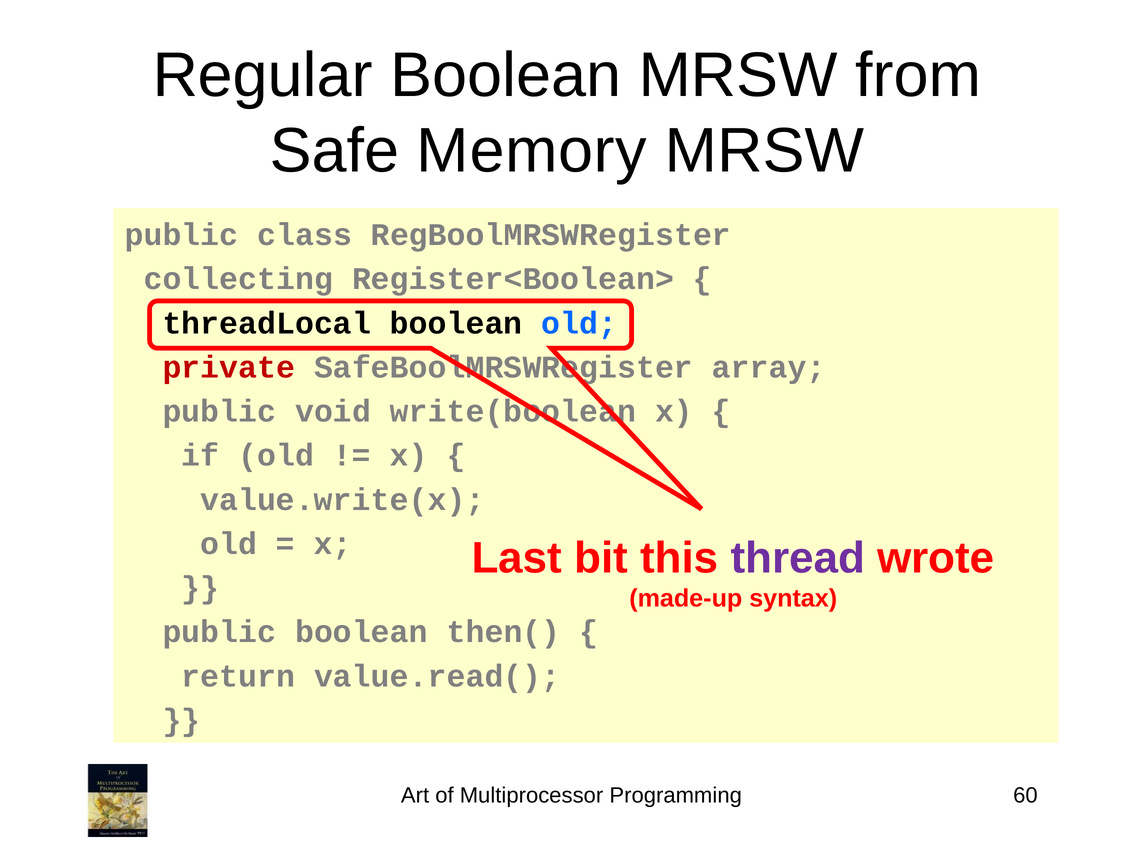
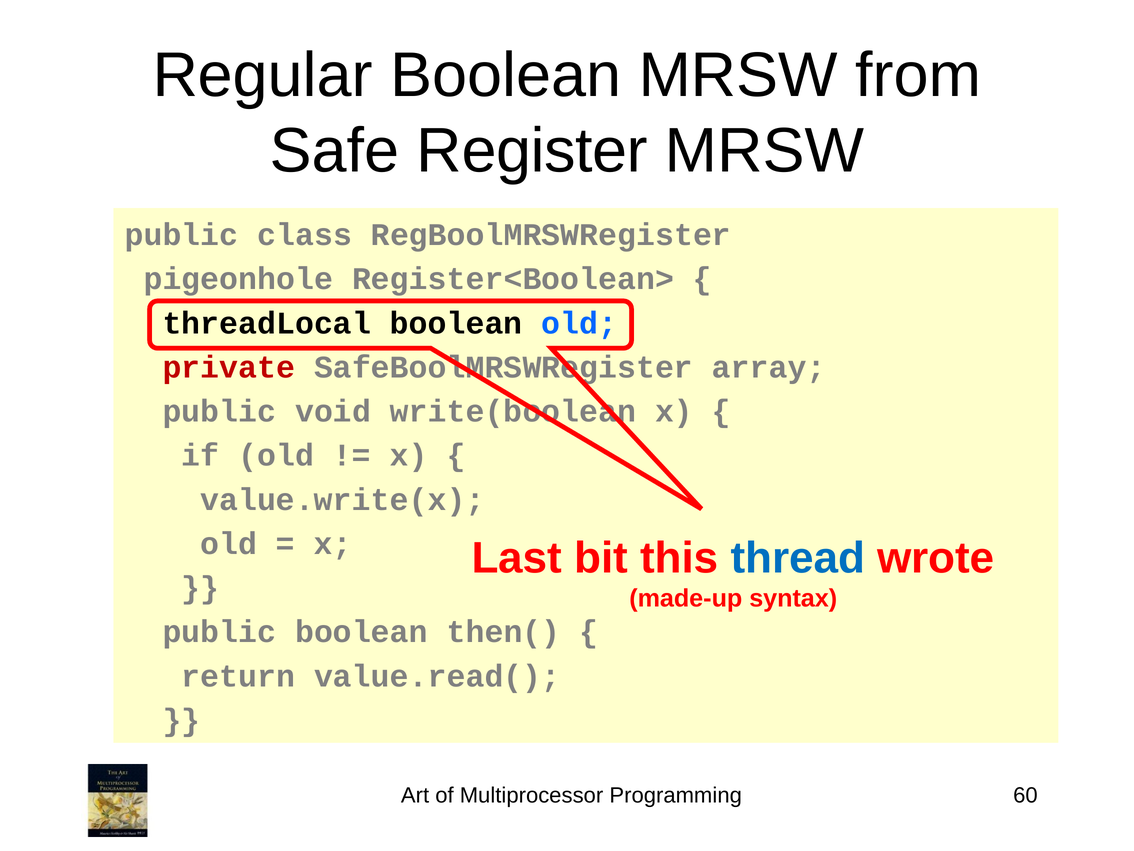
Memory: Memory -> Register (532, 151)
collecting: collecting -> pigeonhole (238, 279)
thread colour: purple -> blue (798, 558)
